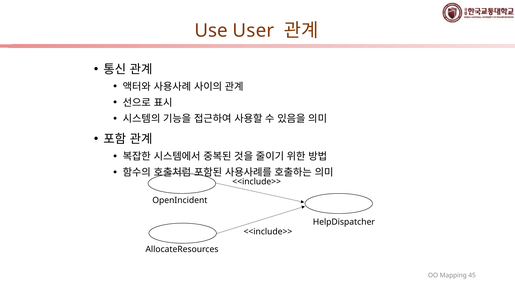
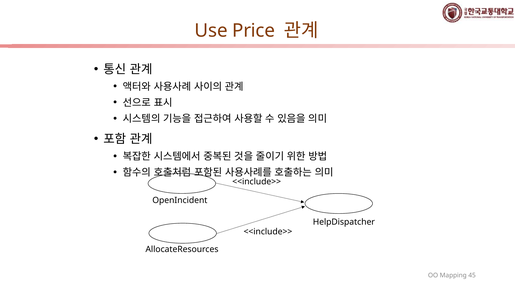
User: User -> Price (254, 31)
